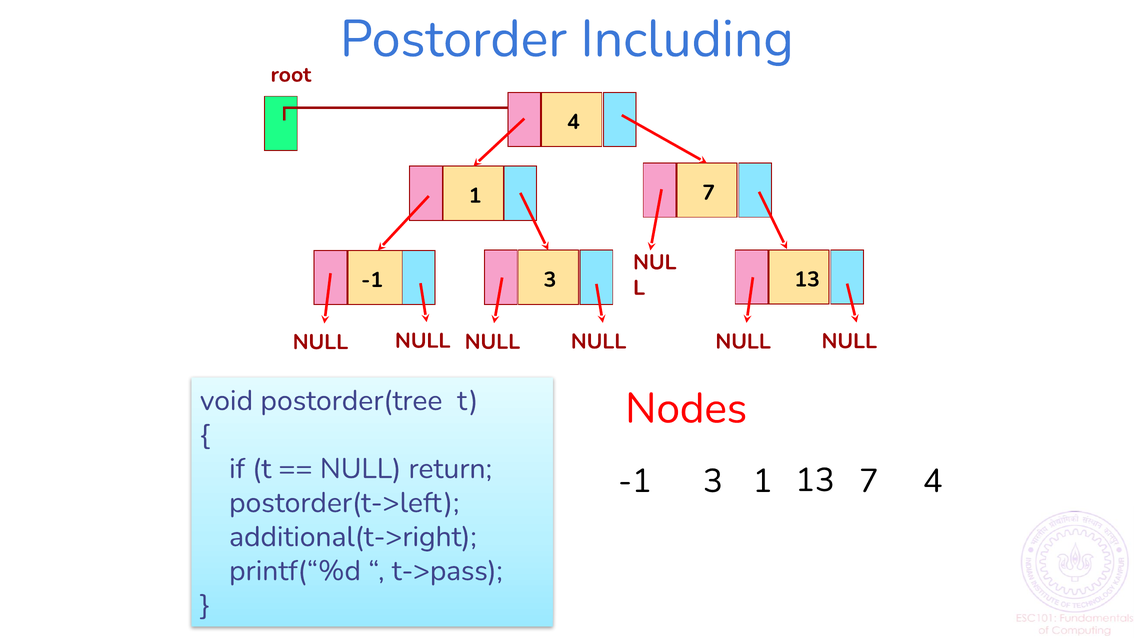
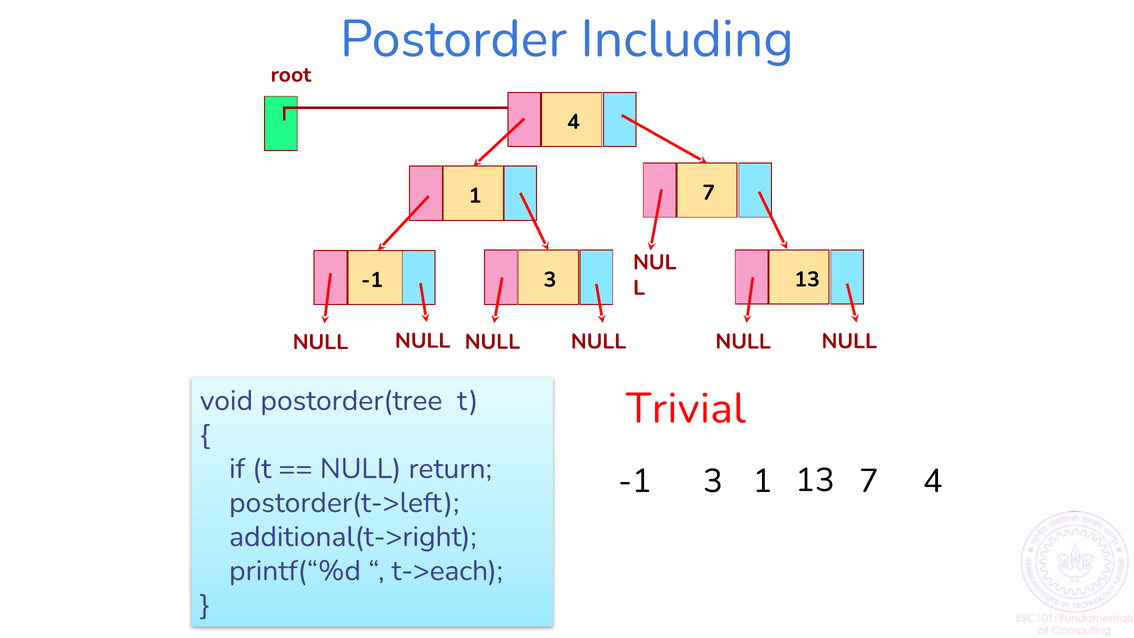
Nodes: Nodes -> Trivial (686, 408)
t->pass: t->pass -> t->each (447, 571)
